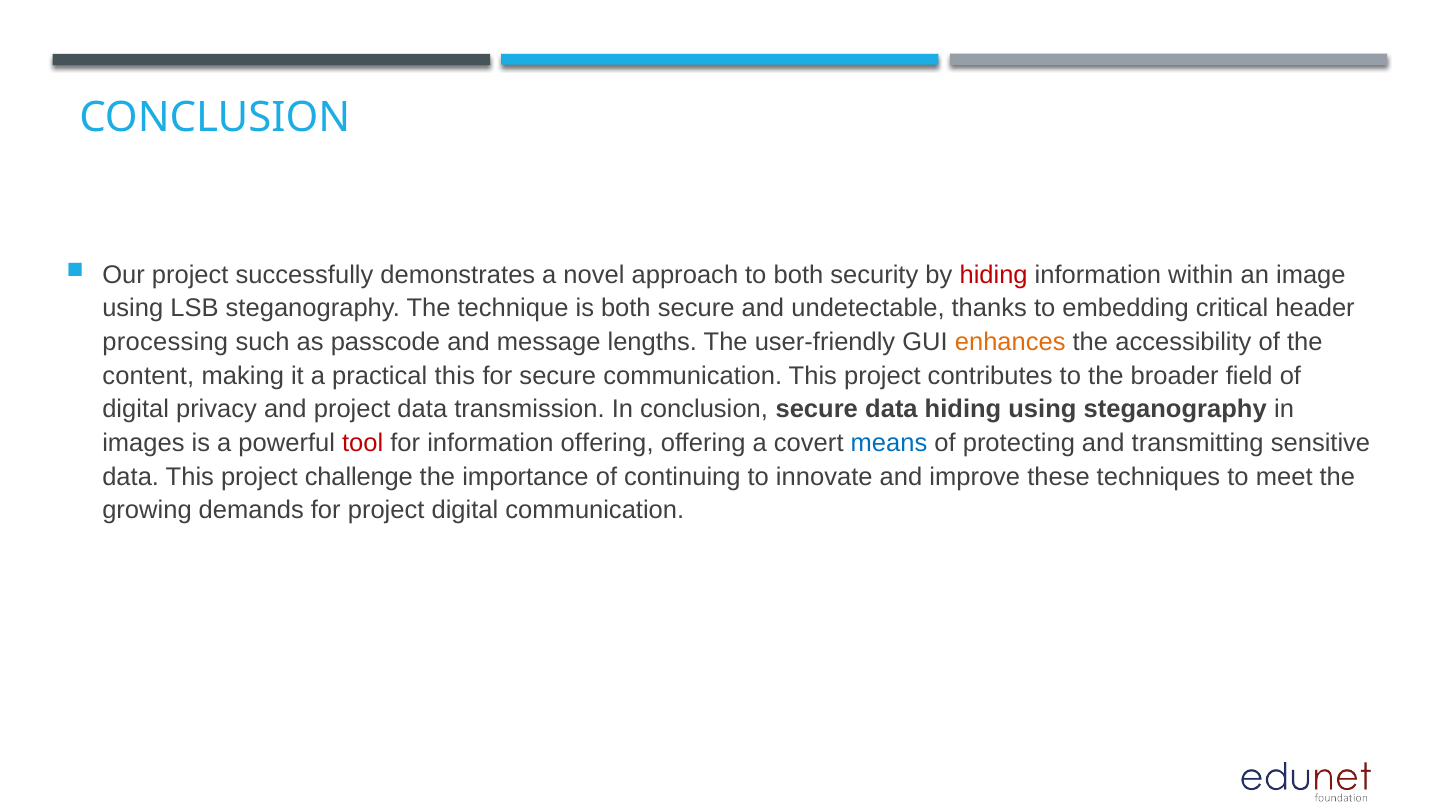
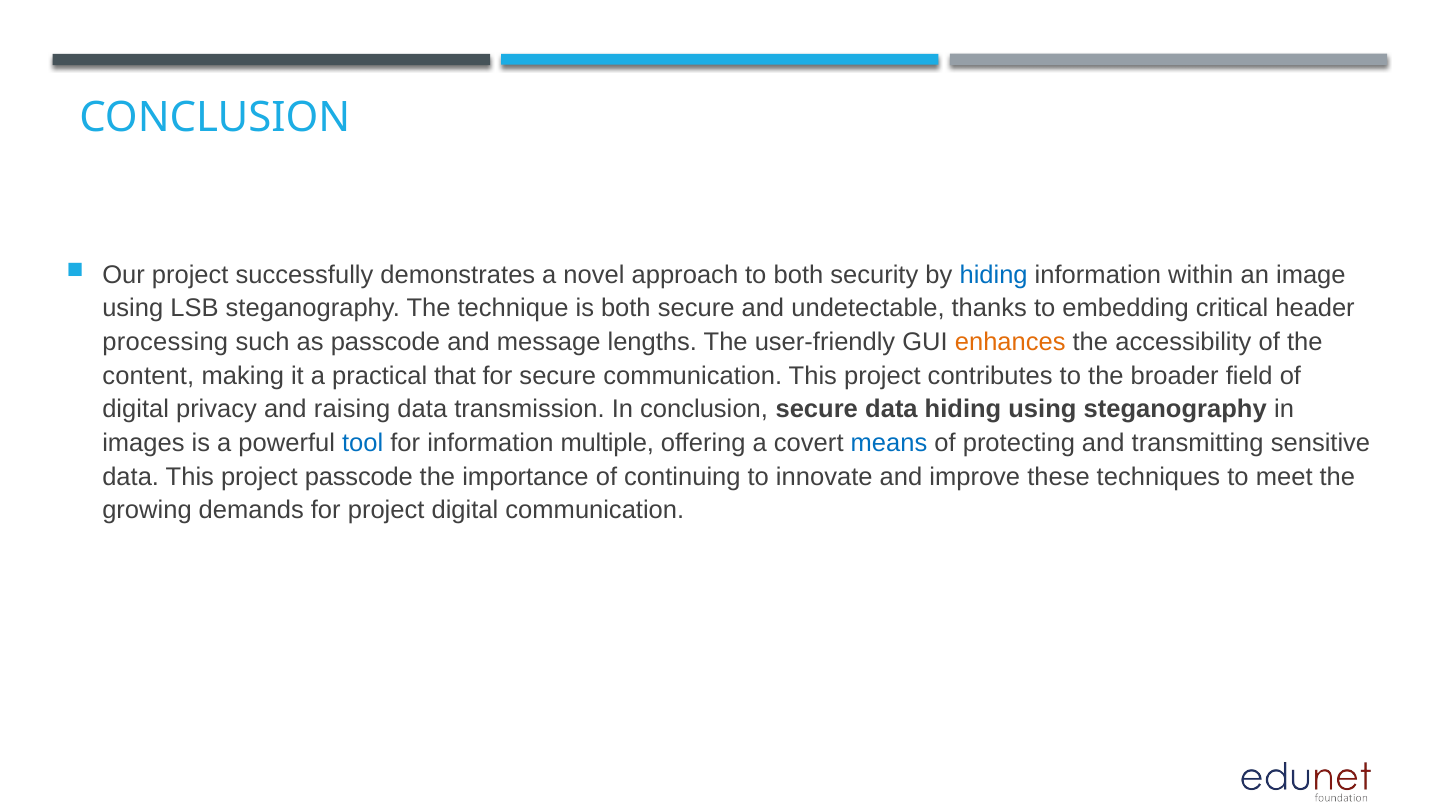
hiding colour: red -> blue (994, 275)
practical this: this -> that (455, 376)
and project: project -> raising (352, 409)
tool colour: red -> blue (363, 443)
information offering: offering -> multiple (607, 443)
project challenge: challenge -> passcode (359, 477)
